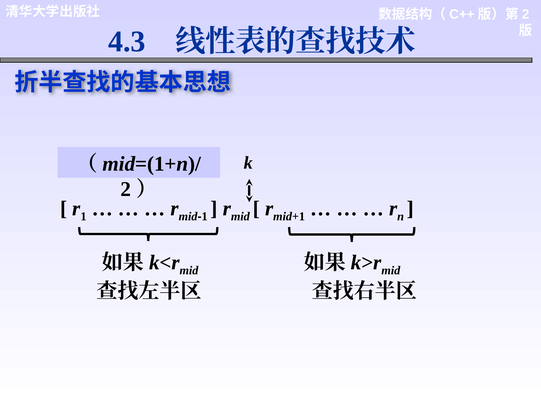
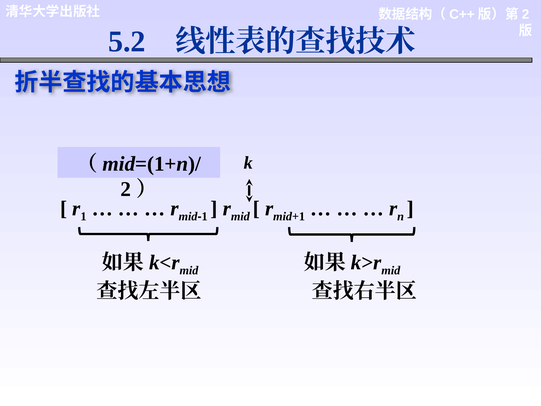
4.3: 4.3 -> 5.2 (127, 42)
